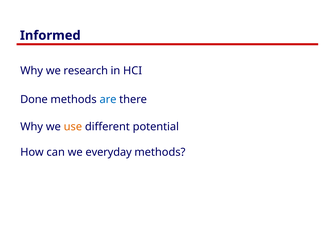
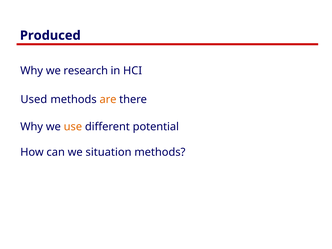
Informed: Informed -> Produced (50, 35)
Done: Done -> Used (34, 100)
are colour: blue -> orange (108, 100)
everyday: everyday -> situation (109, 152)
